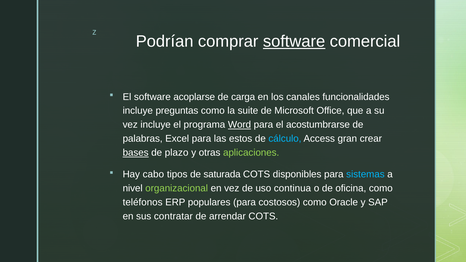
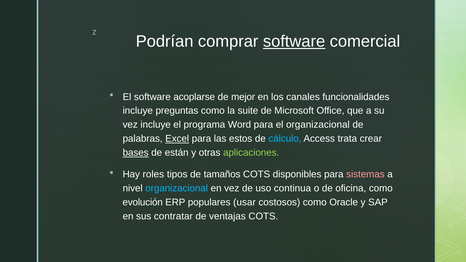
carga: carga -> mejor (243, 97)
Word underline: present -> none (240, 125)
el acostumbrarse: acostumbrarse -> organizacional (318, 125)
Excel underline: none -> present (177, 139)
gran: gran -> trata (347, 139)
plazo: plazo -> están (177, 153)
cabo: cabo -> roles (153, 175)
saturada: saturada -> tamaños (222, 175)
sistemas colour: light blue -> pink (365, 175)
organizacional colour: light green -> light blue (177, 189)
teléfonos: teléfonos -> evolución (143, 202)
populares para: para -> usar (245, 202)
arrendar: arrendar -> ventajas (227, 216)
